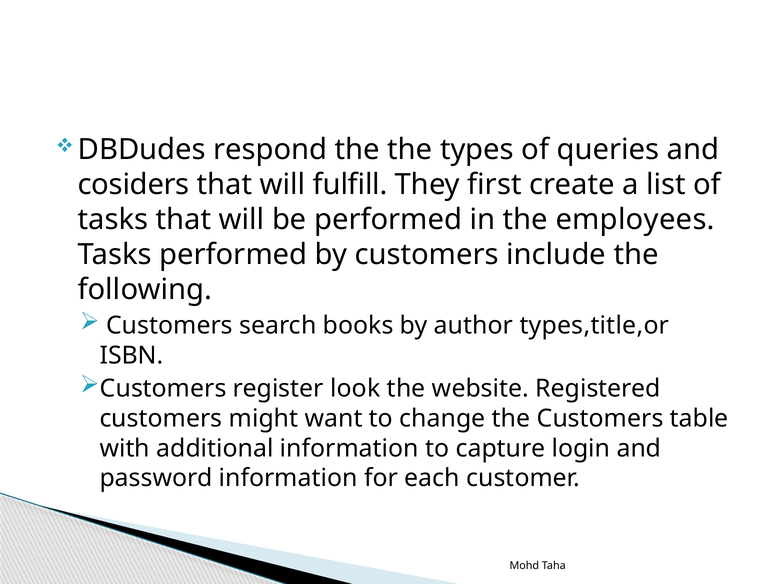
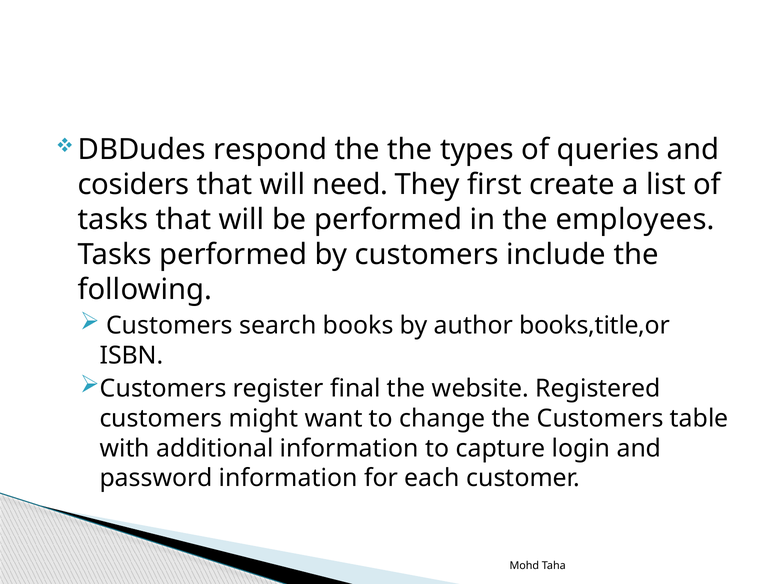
fulfill: fulfill -> need (350, 185)
types,title,or: types,title,or -> books,title,or (595, 326)
look: look -> final (355, 389)
